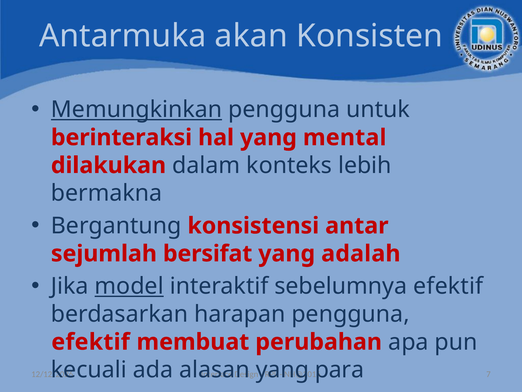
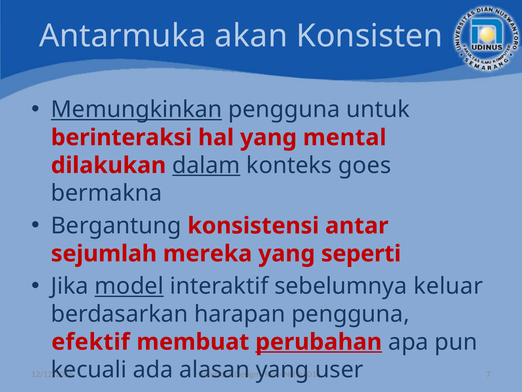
dalam underline: none -> present (206, 165)
lebih: lebih -> goes (365, 165)
bersifat: bersifat -> mereka (208, 253)
adalah: adalah -> seperti (361, 253)
sebelumnya efektif: efektif -> keluar (448, 286)
perubahan underline: none -> present (319, 342)
para: para -> user (339, 369)
